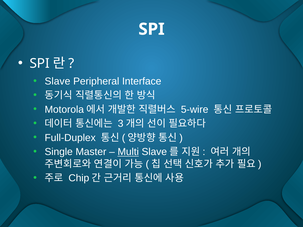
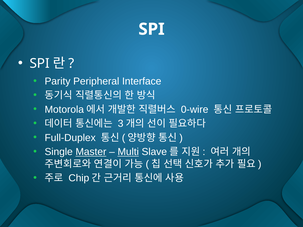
Slave: Slave -> Parity (58, 81)
5-wire: 5-wire -> 0-wire (195, 110)
Master underline: none -> present (91, 152)
